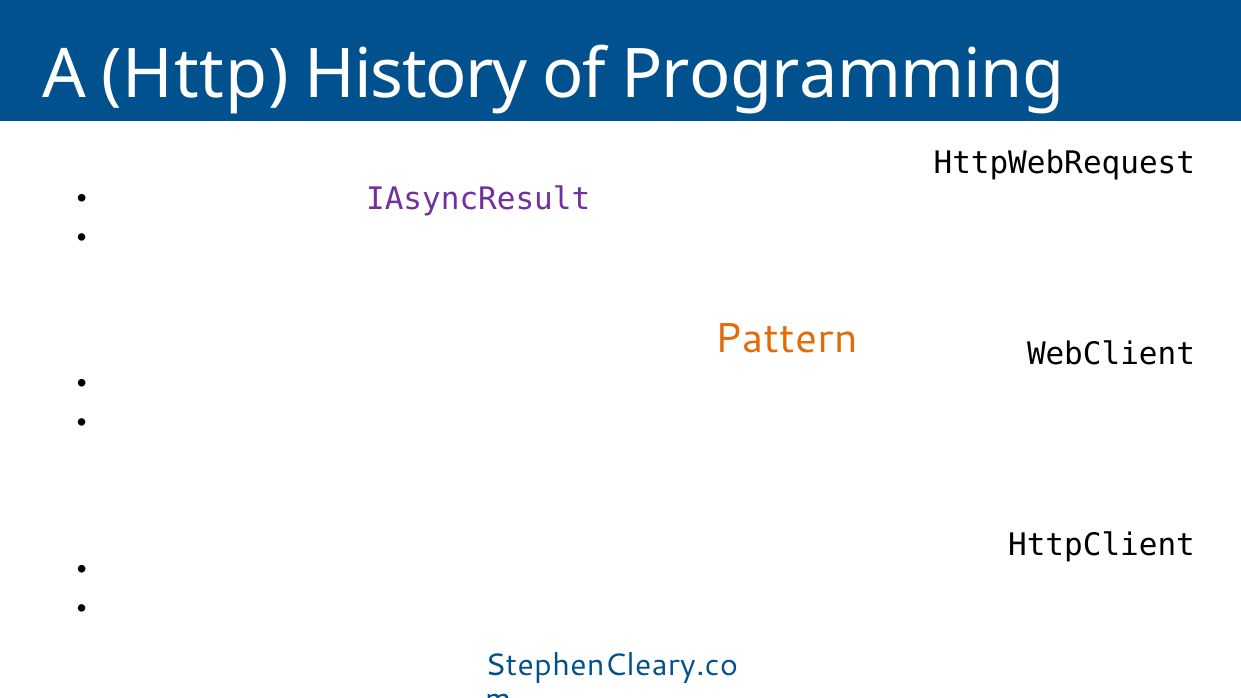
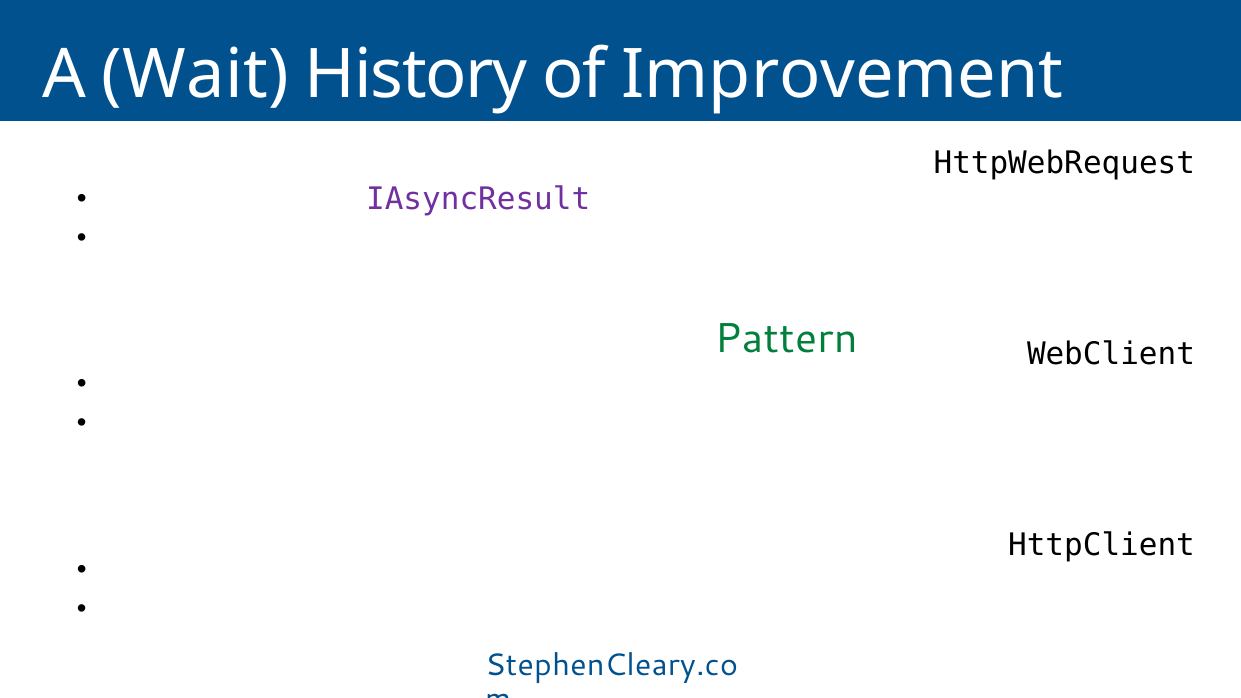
Http: Http -> Wait (195, 75)
of Programming: Programming -> Improvement (843, 75)
Pattern colour: orange -> green (786, 339)
